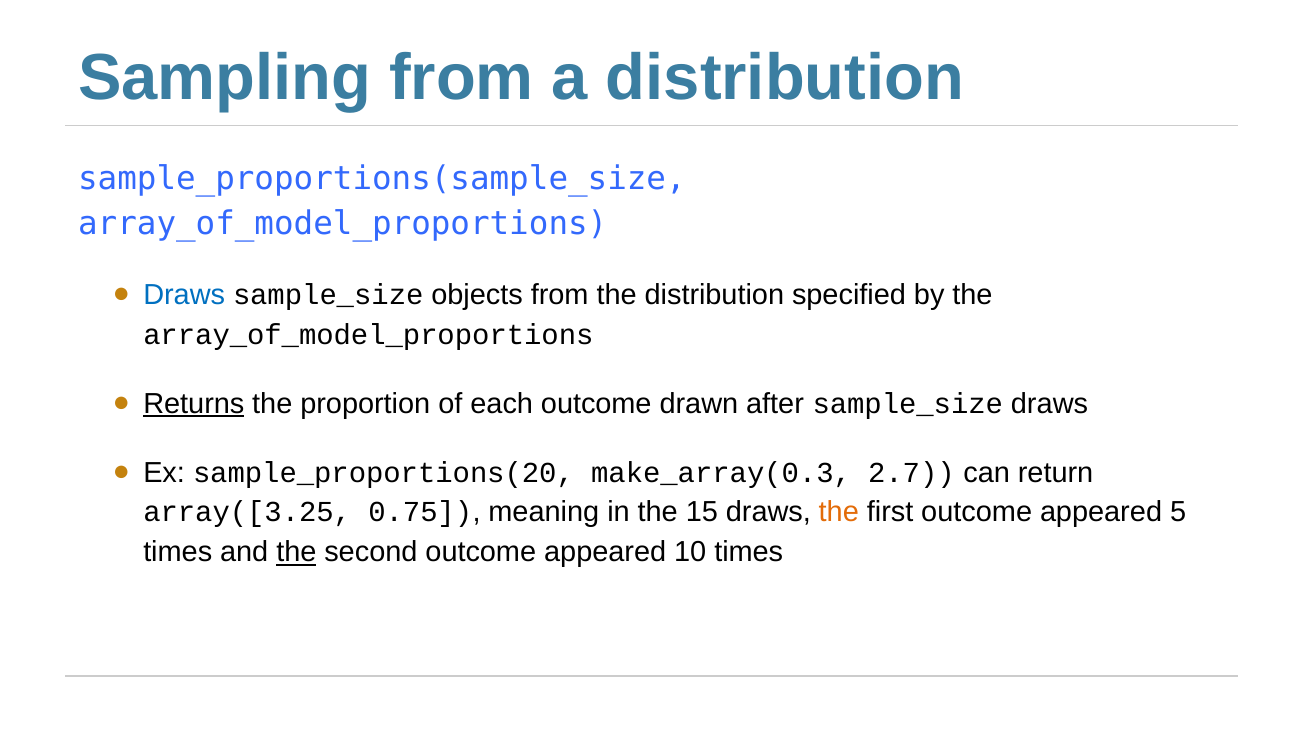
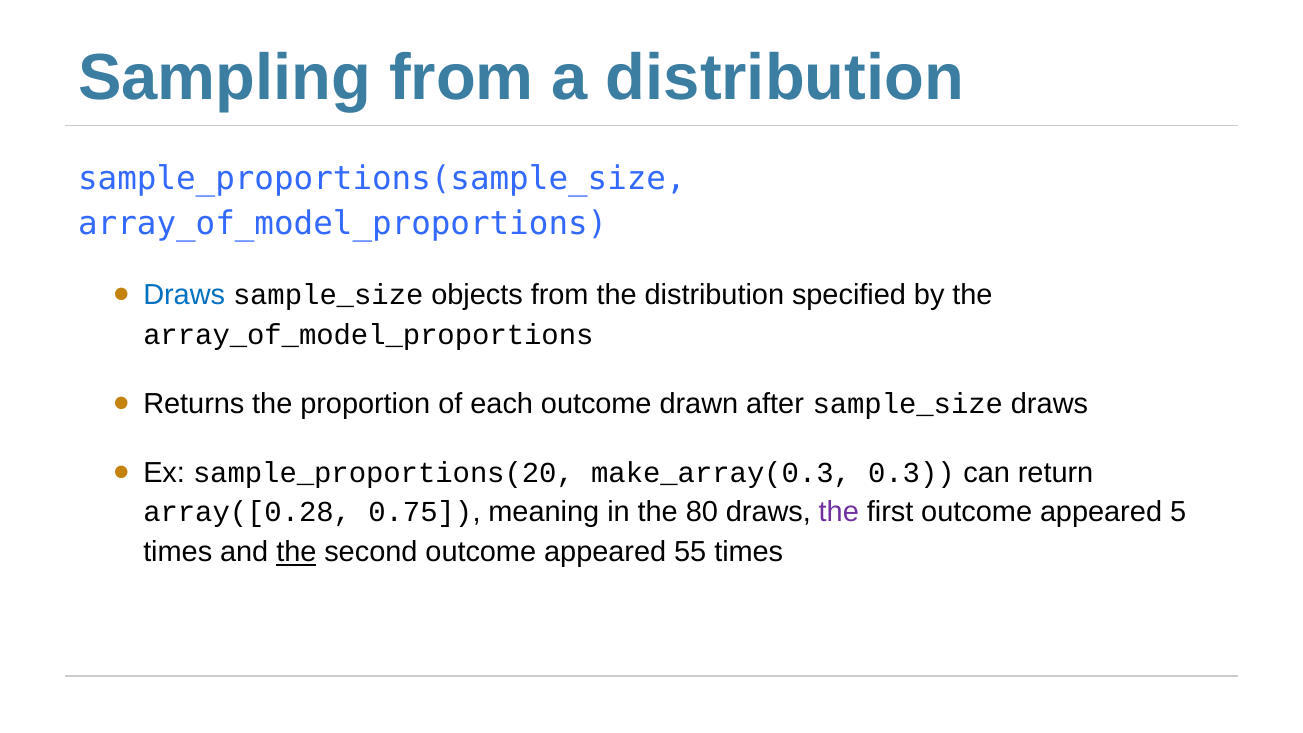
Returns underline: present -> none (194, 404)
2.7: 2.7 -> 0.3 (911, 472)
array([3.25: array([3.25 -> array([0.28 (247, 512)
15: 15 -> 80 (702, 512)
the colour: orange -> purple (839, 512)
10: 10 -> 55 (690, 552)
